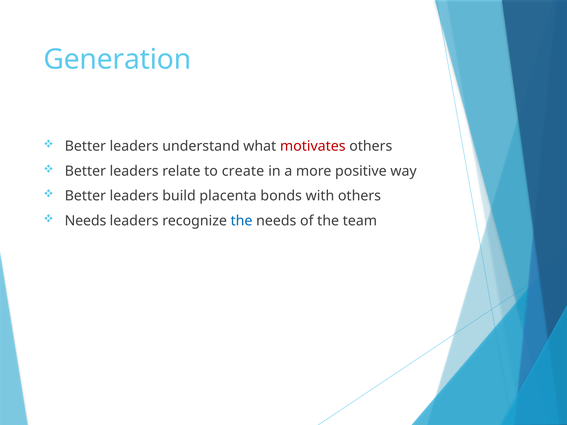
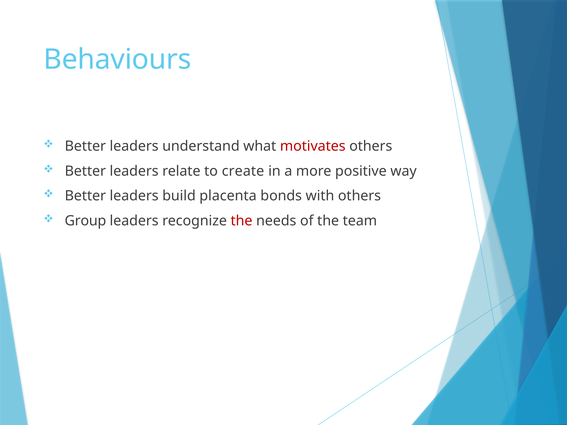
Generation: Generation -> Behaviours (117, 60)
Needs: Needs -> Group (85, 221)
the colour: blue -> red (242, 221)
